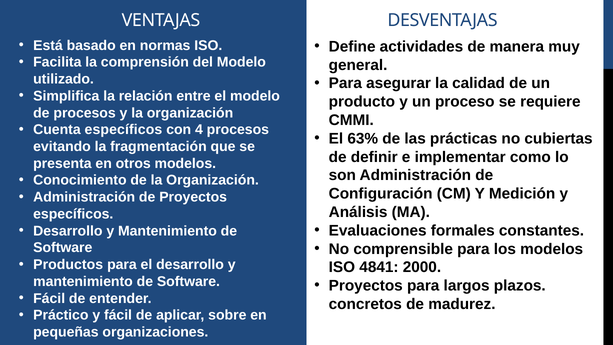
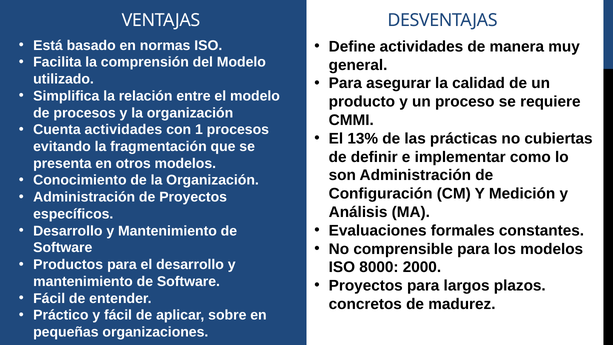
Cuenta específicos: específicos -> actividades (123, 130)
4: 4 -> 1 (199, 130)
63%: 63% -> 13% (363, 138)
4841: 4841 -> 8000 (379, 267)
